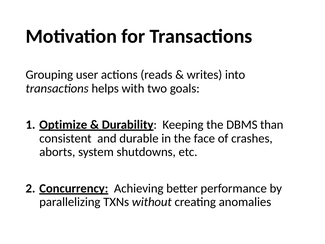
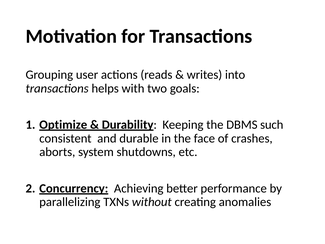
than: than -> such (272, 125)
